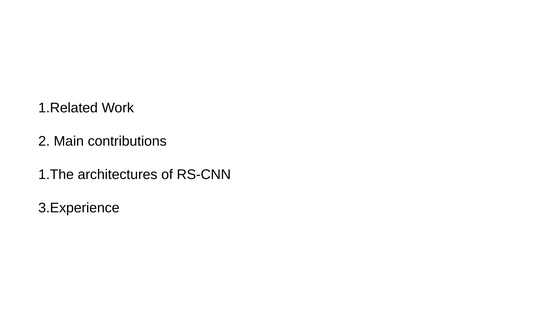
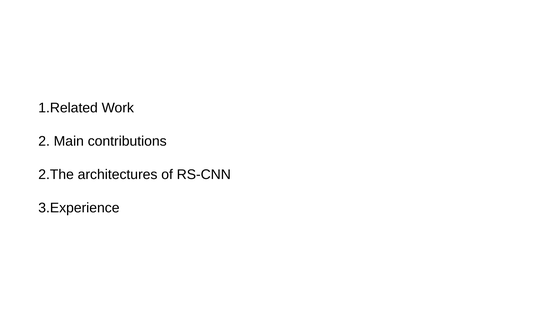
1.The: 1.The -> 2.The (56, 175)
